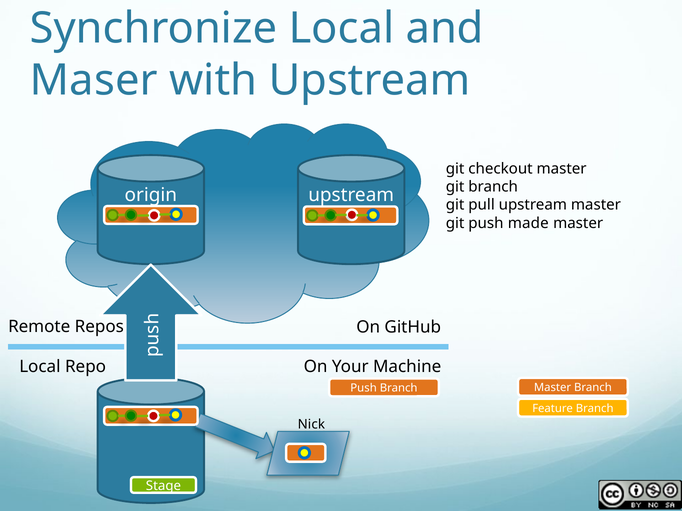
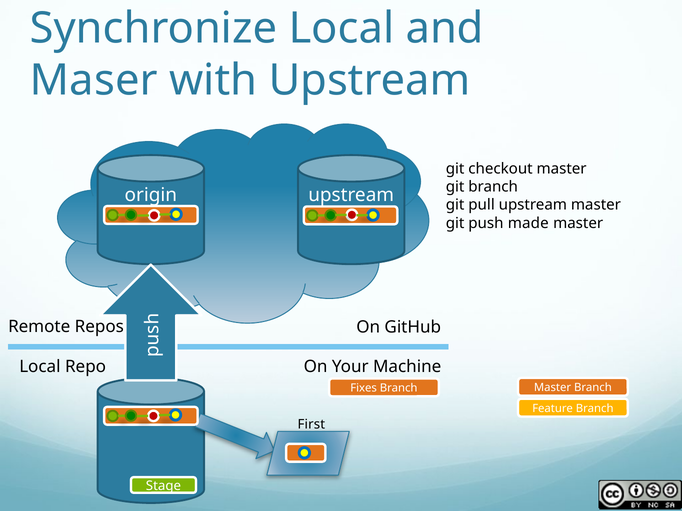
Push: Push -> Fixes (364, 389)
Nick: Nick -> First (311, 425)
